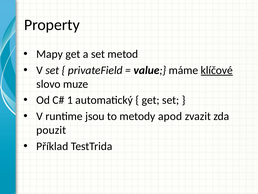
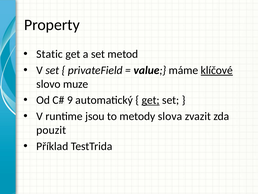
Mapy: Mapy -> Static (50, 54)
1: 1 -> 9 (70, 100)
get underline: none -> present (151, 100)
apod: apod -> slova (170, 116)
